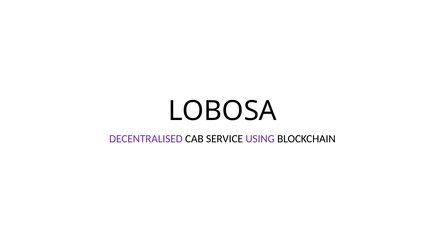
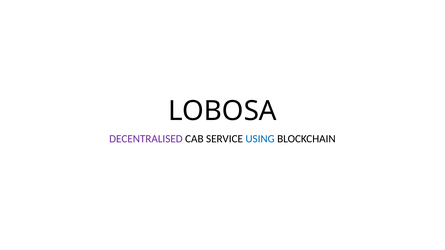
USING colour: purple -> blue (260, 139)
